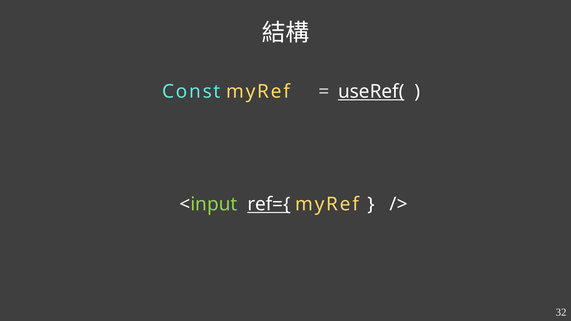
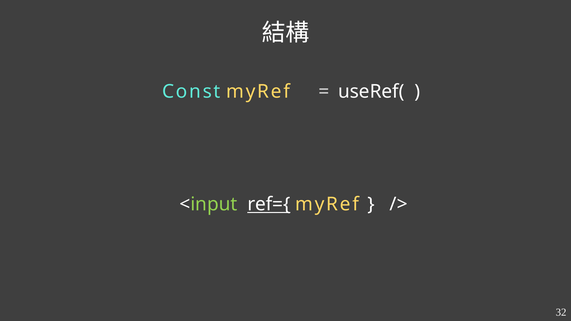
useRef( underline: present -> none (371, 92)
